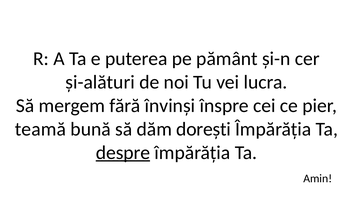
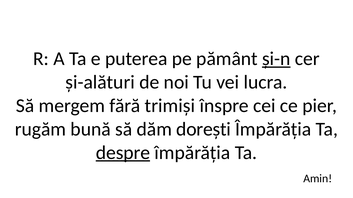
și-n underline: none -> present (276, 59)
învinși: învinși -> trimiși (170, 106)
teamă: teamă -> rugăm (40, 129)
